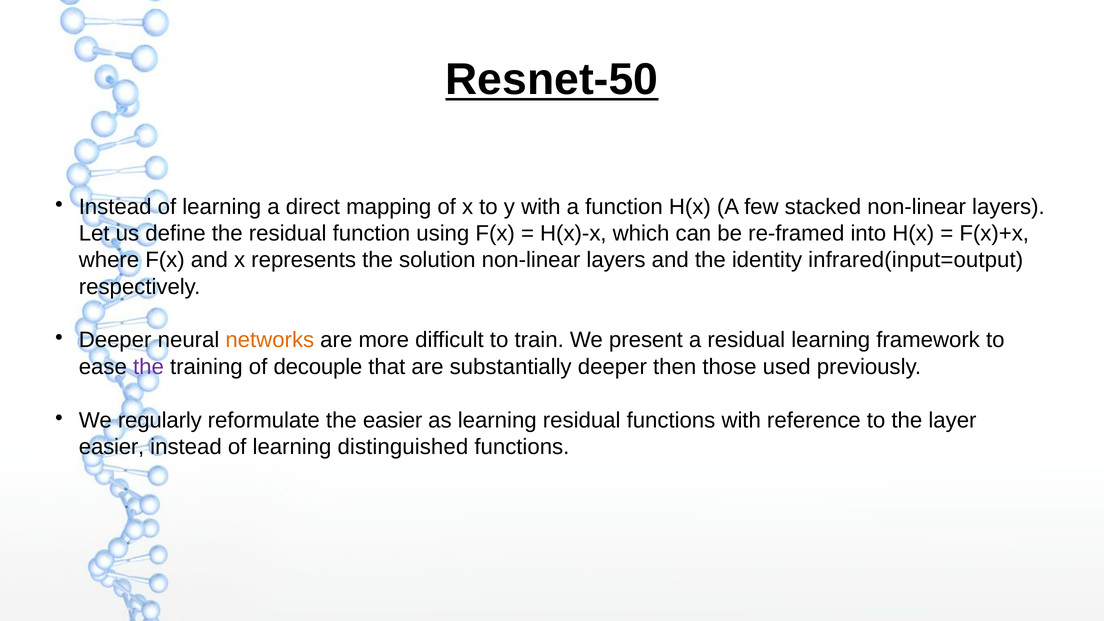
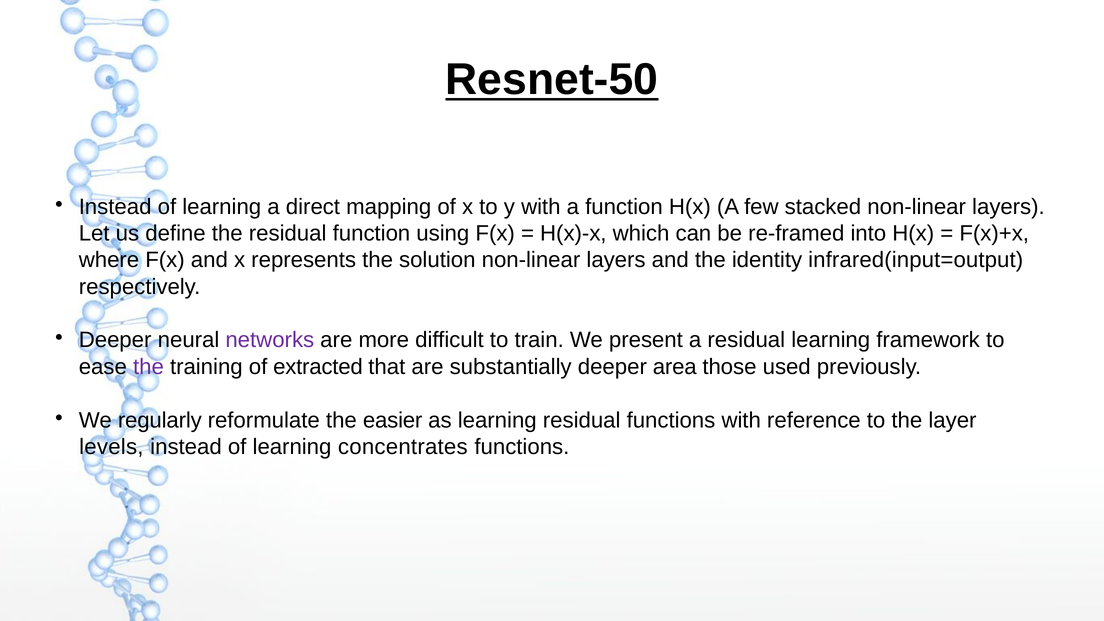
networks colour: orange -> purple (270, 340)
decouple: decouple -> extracted (318, 367)
then: then -> area (675, 367)
easier: easier -> levels (111, 447)
distinguished: distinguished -> concentrates (403, 447)
